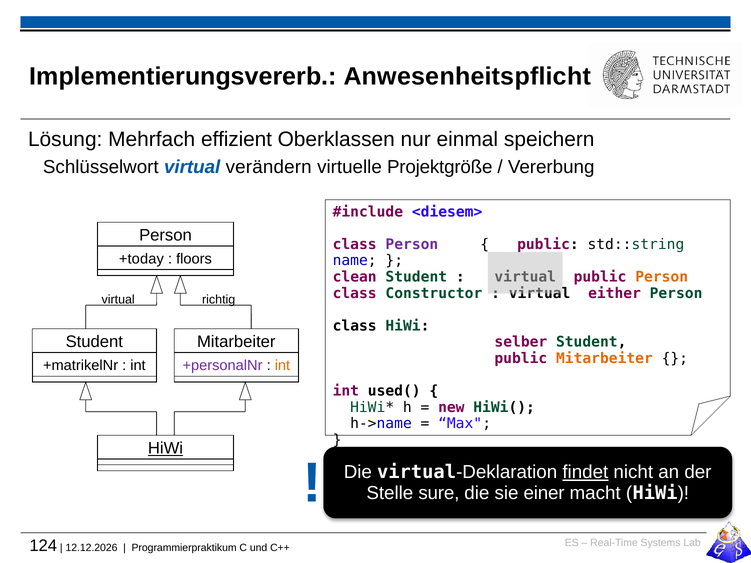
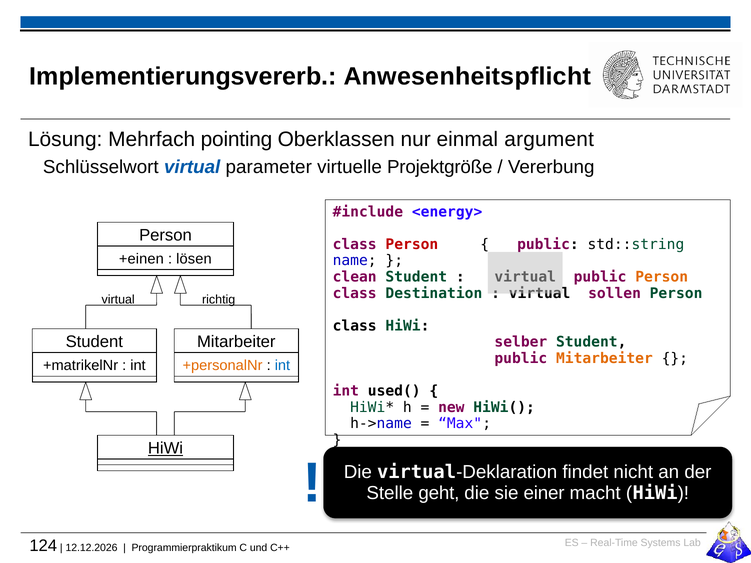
effizient: effizient -> pointing (237, 140)
speichern: speichern -> argument (549, 140)
verändern: verändern -> parameter (269, 167)
<diesem>: <diesem> -> <energy> (447, 212)
Person colour: purple -> red (412, 244)
+today: +today -> +einen (141, 259)
floors: floors -> lösen (194, 259)
Constructor: Constructor -> Destination (434, 293)
either: either -> sollen (615, 293)
+personalNr colour: purple -> orange (223, 366)
int colour: orange -> blue (282, 366)
findet underline: present -> none (585, 472)
sure: sure -> geht (439, 493)
